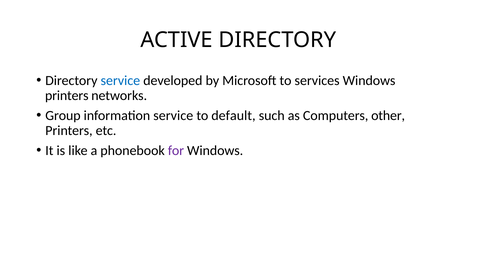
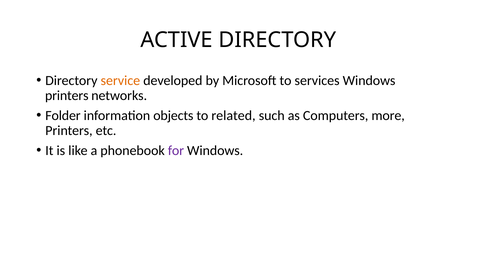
service colour: blue -> orange (120, 81)
Group: Group -> Folder (63, 116)
information service: service -> objects (173, 116)
default: default -> related (233, 116)
other: other -> more (388, 116)
